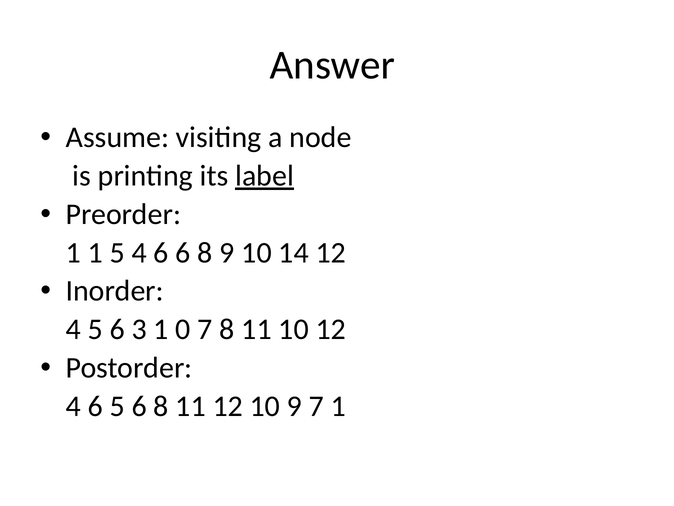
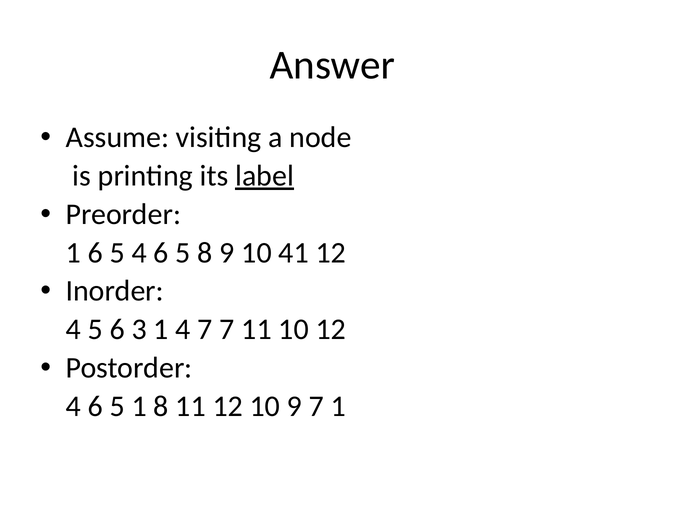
1 1: 1 -> 6 (95, 252)
5 4 6 6: 6 -> 5 (183, 252)
14: 14 -> 41 (294, 252)
1 0: 0 -> 4 (183, 329)
7 8: 8 -> 7 (227, 329)
6 5 6: 6 -> 1 (139, 406)
